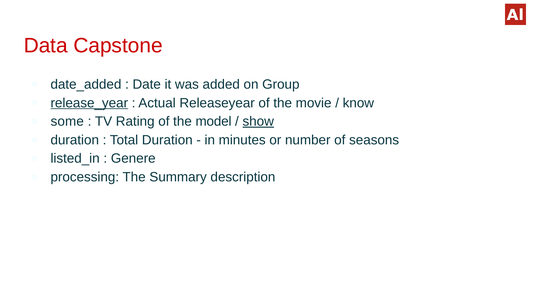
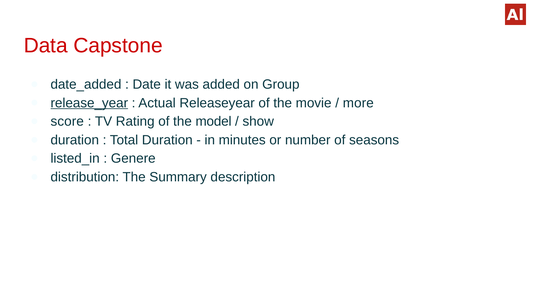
know: know -> more (358, 103)
some: some -> score (67, 121)
show underline: present -> none (258, 121)
processing: processing -> distribution (85, 177)
